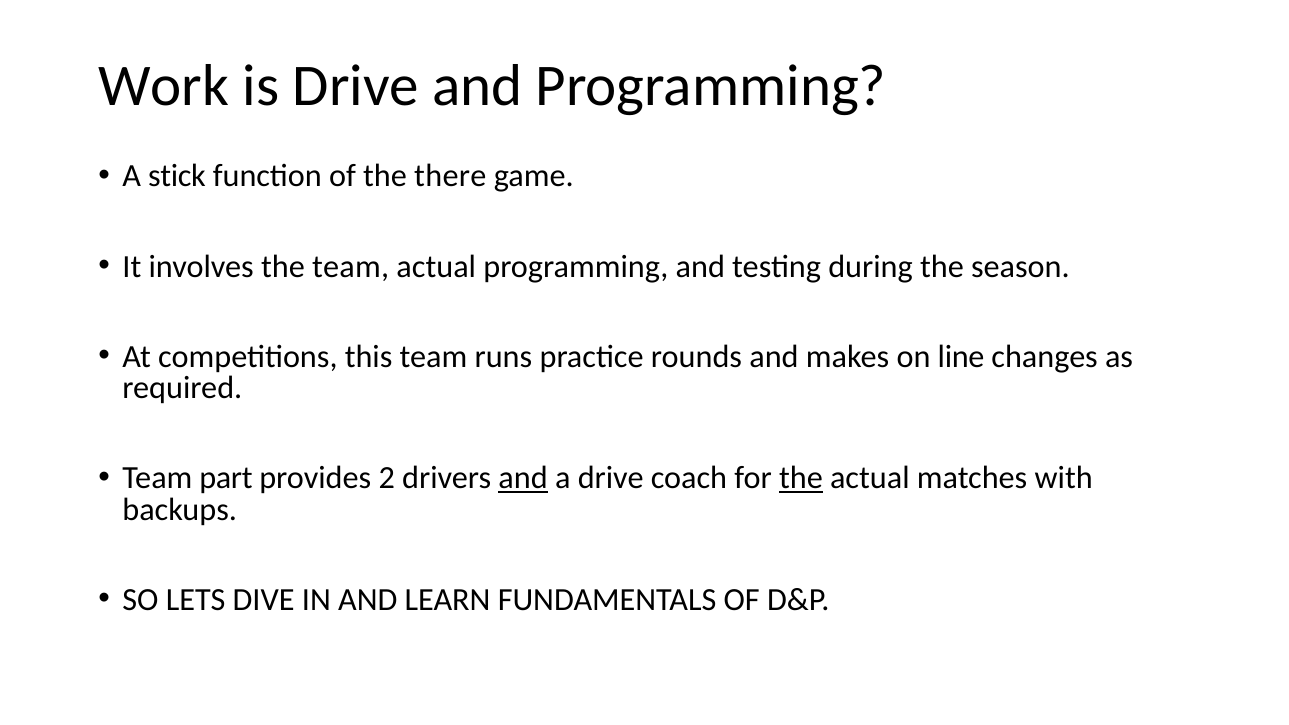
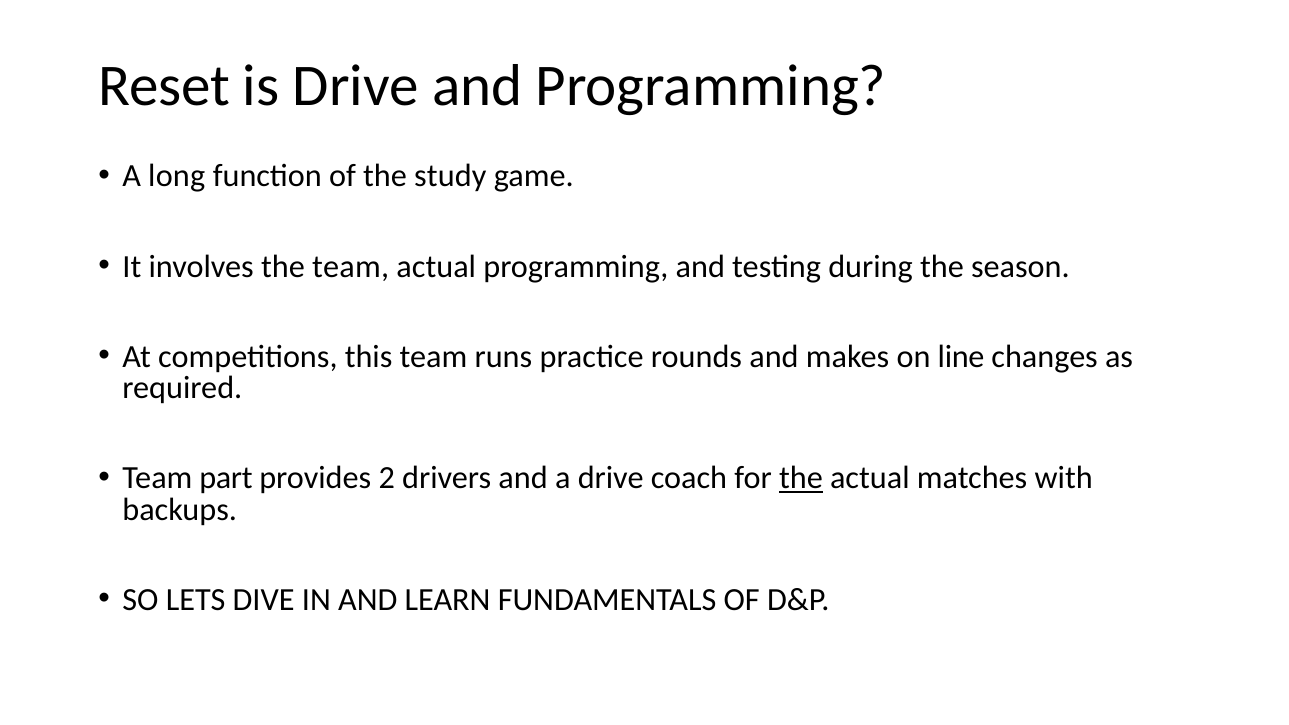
Work: Work -> Reset (164, 87)
stick: stick -> long (177, 176)
there: there -> study (450, 176)
and underline: present -> none (523, 478)
